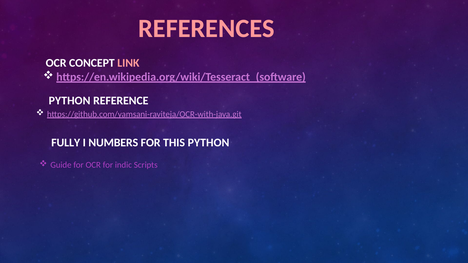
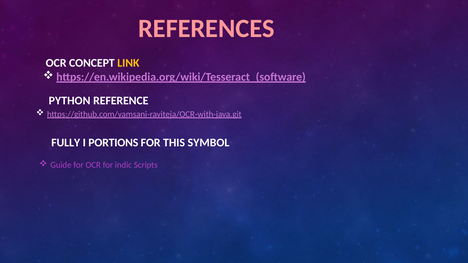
LINK colour: pink -> yellow (128, 63)
NUMBERS: NUMBERS -> PORTIONS (113, 143)
THIS PYTHON: PYTHON -> SYMBOL (209, 143)
